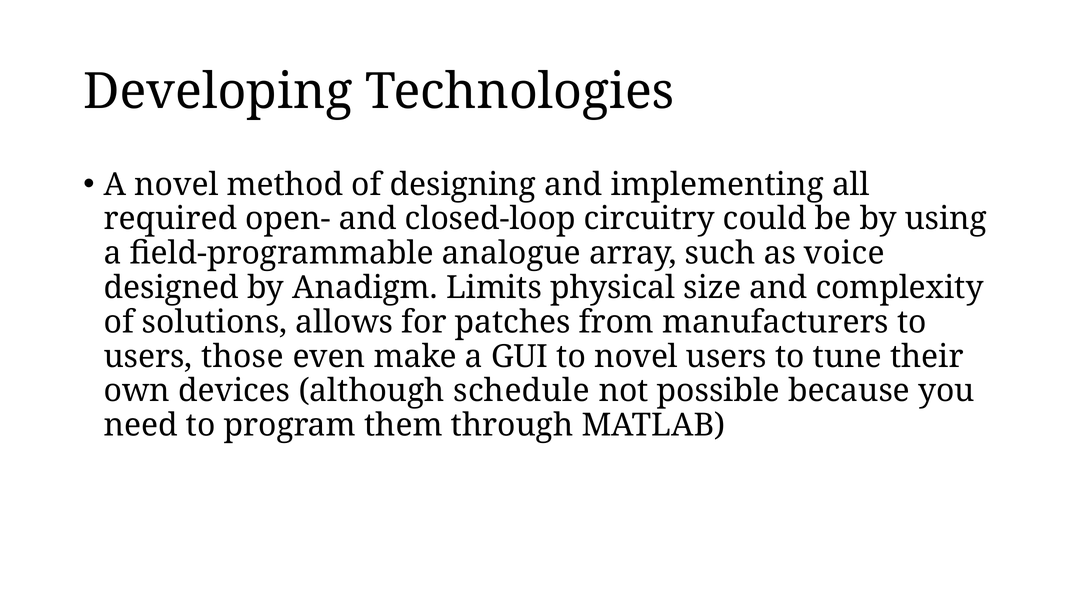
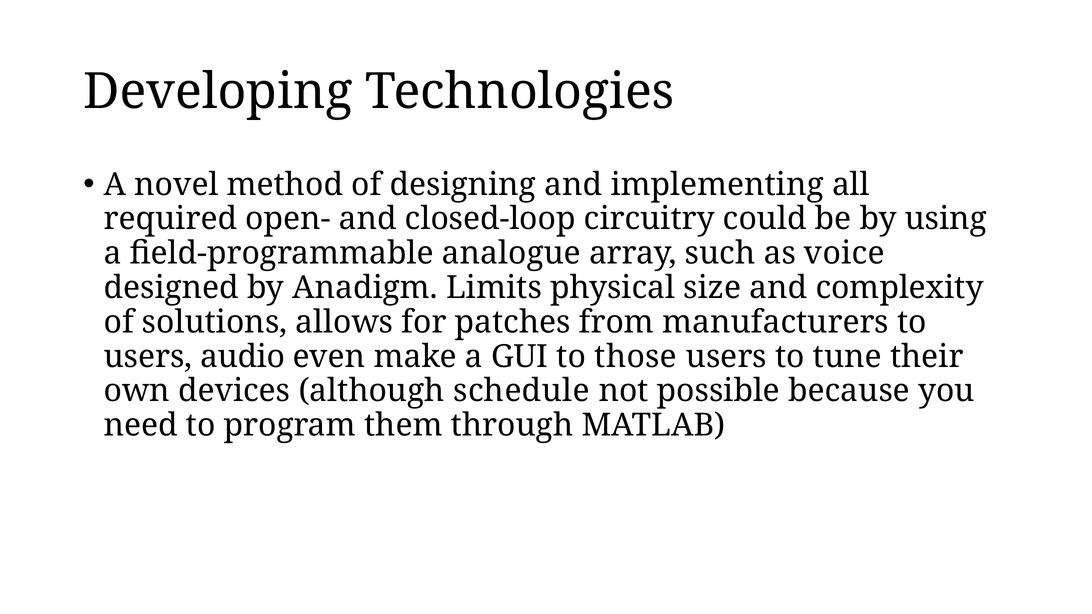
those: those -> audio (243, 357)
to novel: novel -> those (636, 357)
